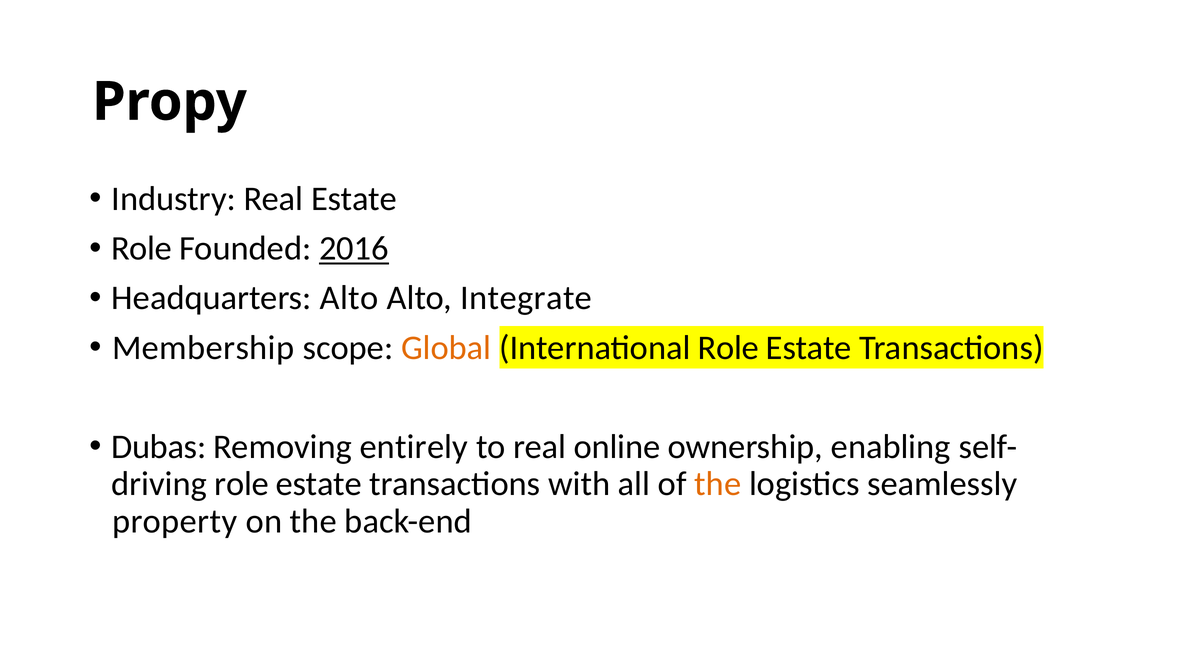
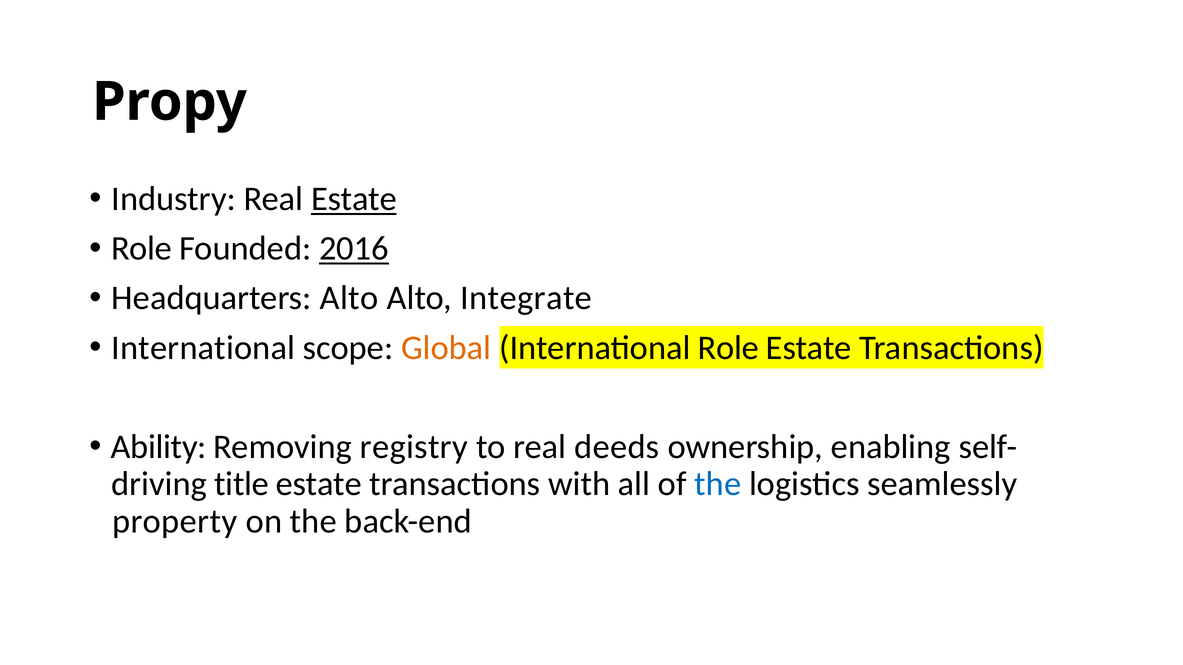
Estate underline: none -> present (354, 199)
Membership: Membership -> International (203, 348)
Dubas: Dubas -> Ability (159, 447)
entirely: entirely -> registry (414, 447)
online: online -> deeds (617, 447)
role: role -> title (242, 484)
the colour: orange -> blue (718, 484)
